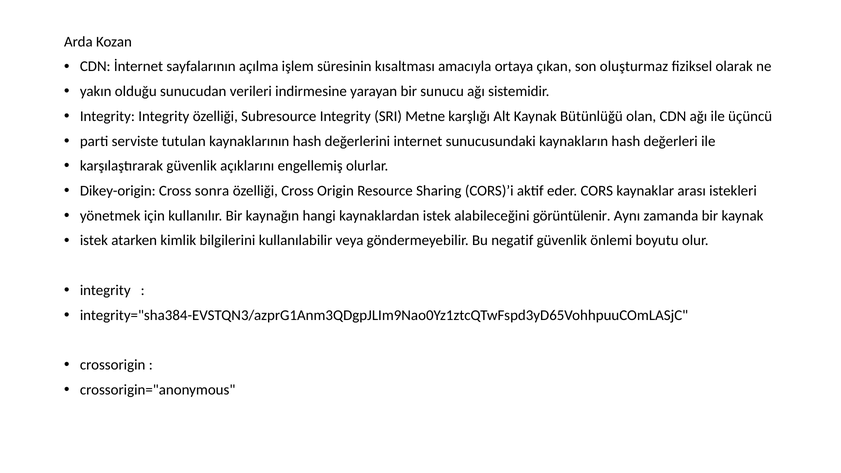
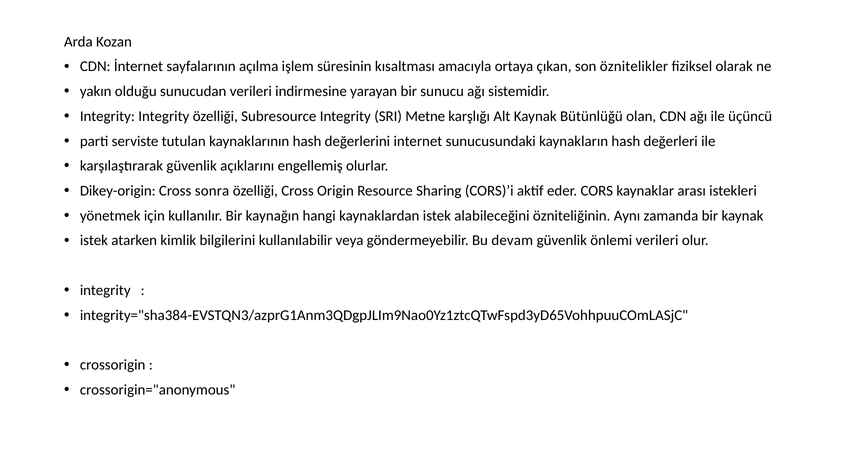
oluşturmaz: oluşturmaz -> öznitelikler (634, 67)
görüntülenir: görüntülenir -> özniteliğinin (572, 216)
negatif: negatif -> devam (512, 241)
önlemi boyutu: boyutu -> verileri (657, 241)
